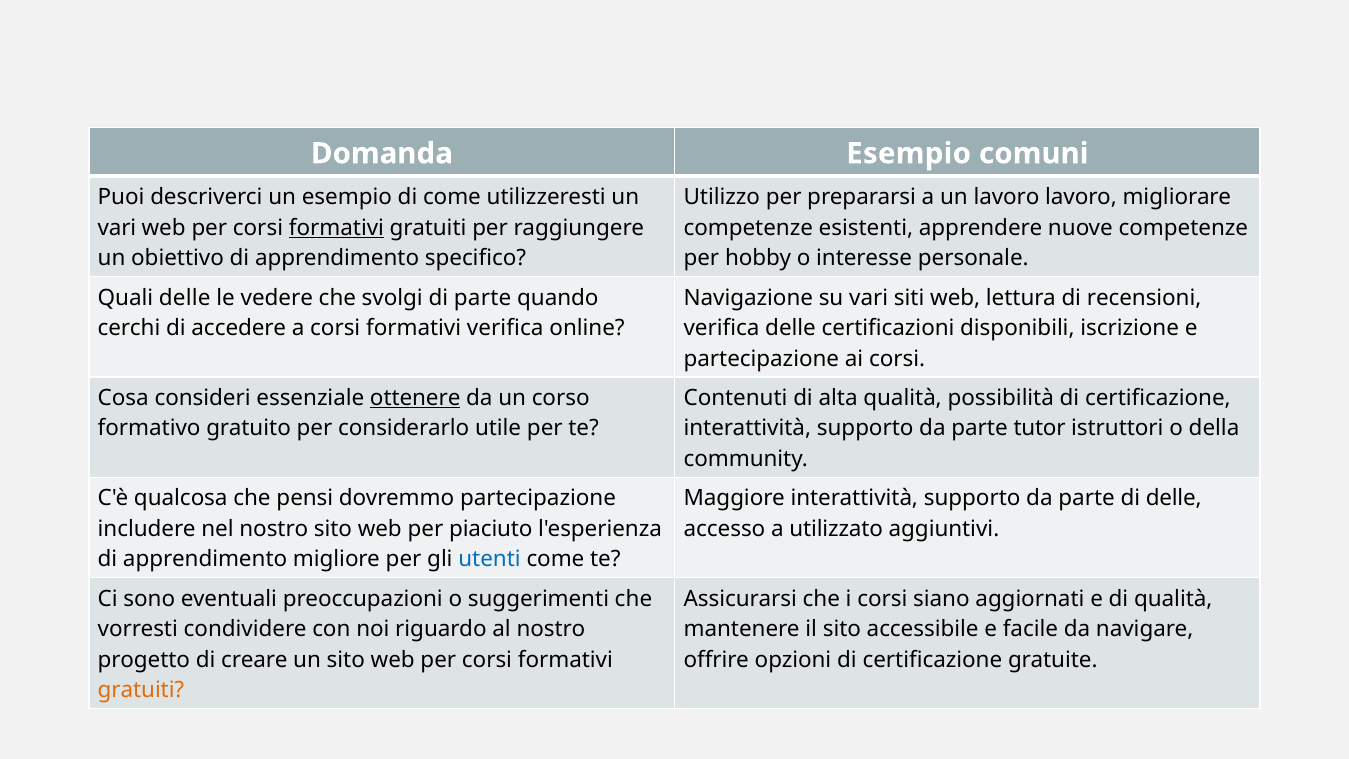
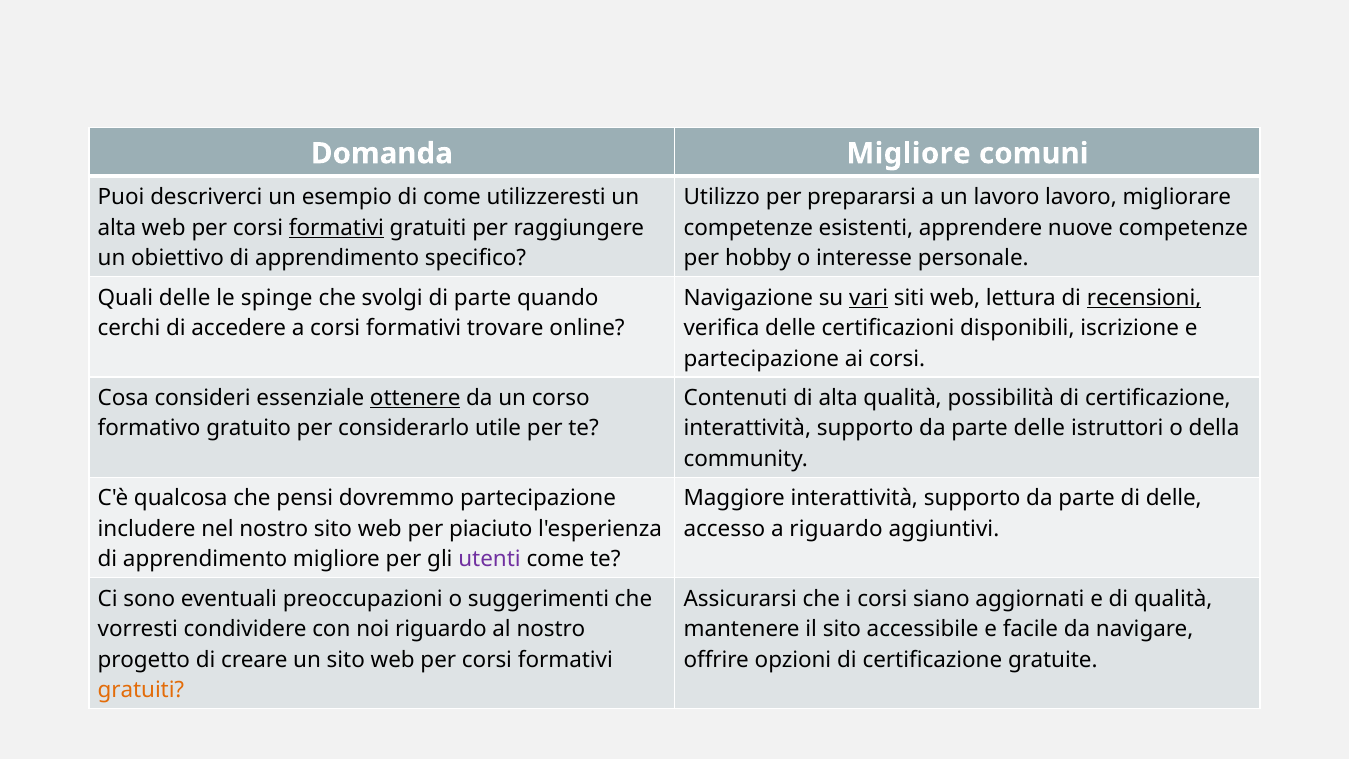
Domanda Esempio: Esempio -> Migliore (909, 154)
vari: vari -> alta (117, 228)
vedere: vedere -> spinge (277, 298)
vari underline: none -> present (869, 298)
recensioni underline: none -> present (1144, 298)
formativi verifica: verifica -> trovare (505, 328)
parte tutor: tutor -> delle (1039, 428)
a utilizzato: utilizzato -> riguardo (836, 529)
utenti colour: blue -> purple (490, 559)
